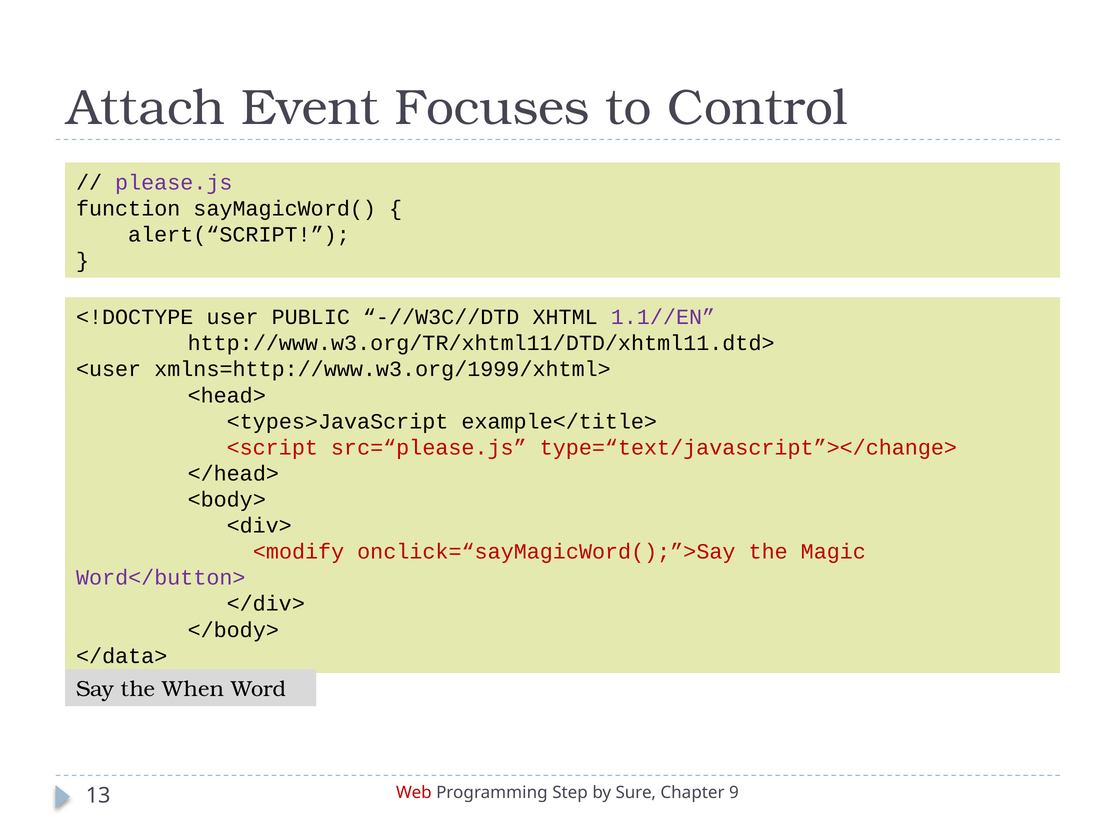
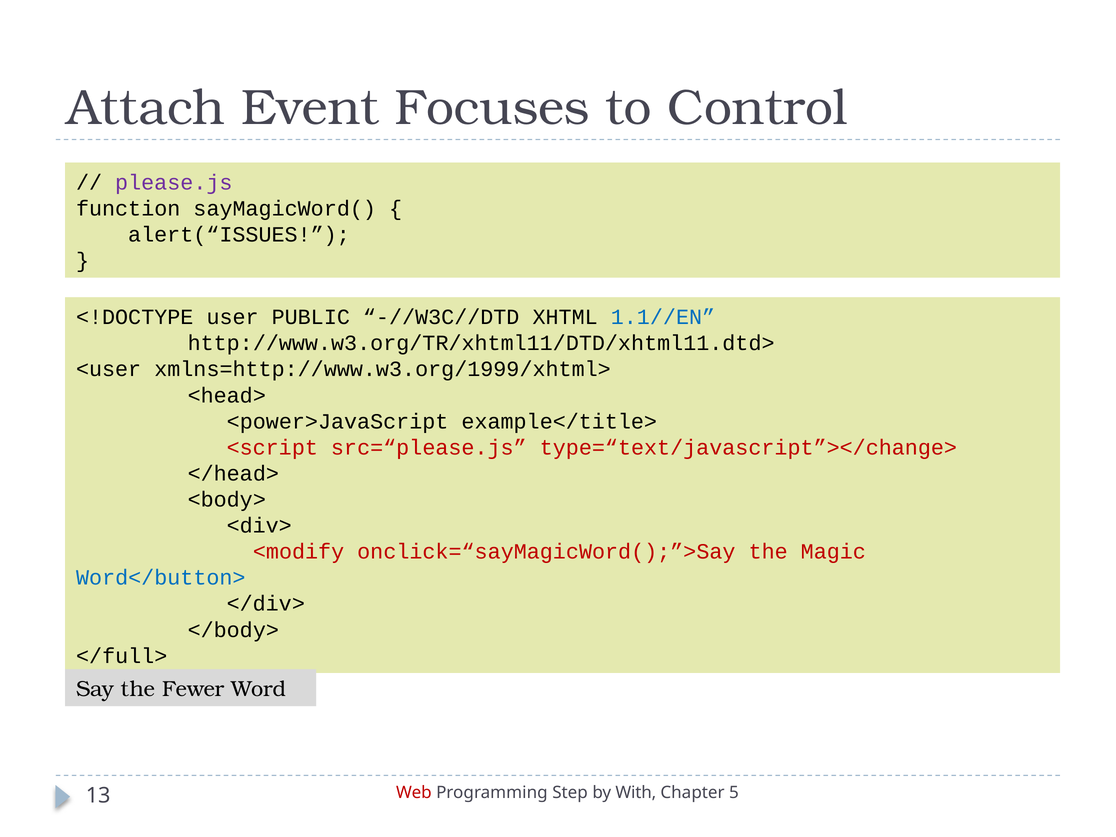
alert(“SCRIPT: alert(“SCRIPT -> alert(“ISSUES (239, 235)
1.1//EN colour: purple -> blue (663, 317)
<types>JavaScript: <types>JavaScript -> <power>JavaScript (338, 421)
Word</button> colour: purple -> blue (161, 578)
</data>: </data> -> </full> (122, 656)
When: When -> Fewer (193, 689)
Sure: Sure -> With (636, 793)
9: 9 -> 5 (734, 793)
